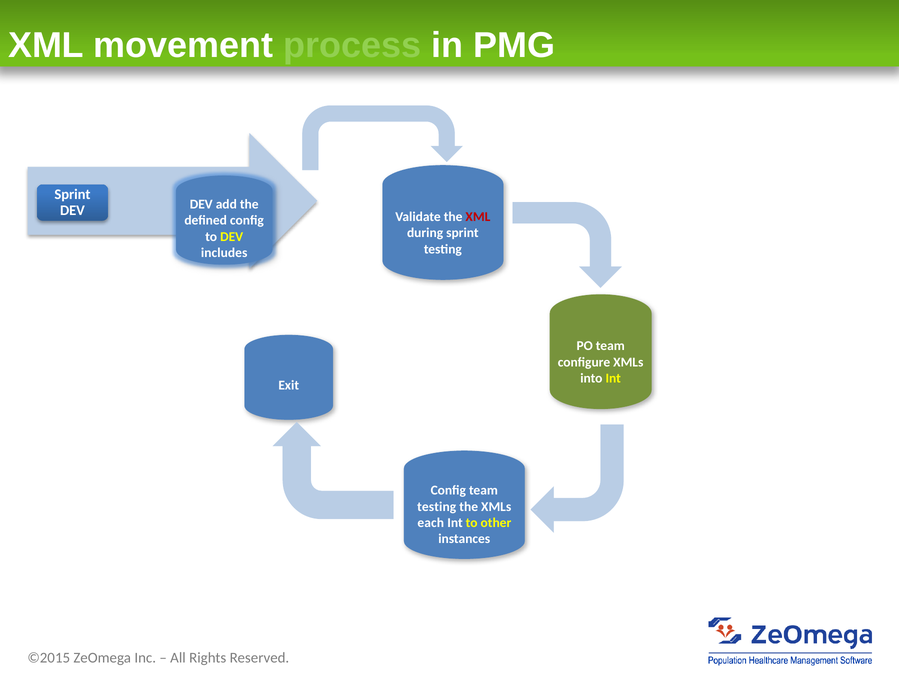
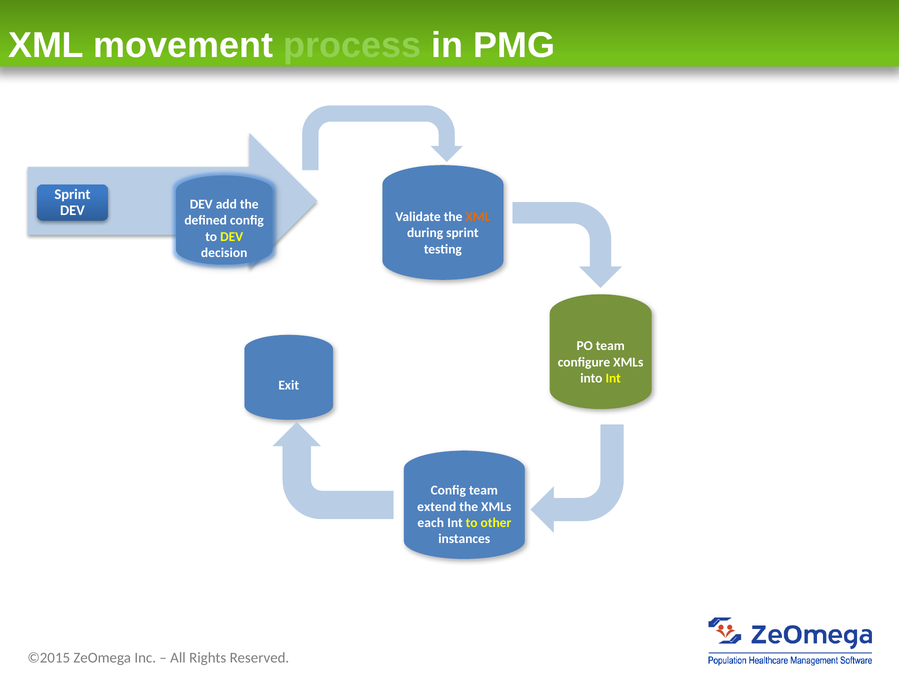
XML colour: red -> orange (478, 217)
includes: includes -> decision (224, 253)
testing: testing -> extend (437, 507)
